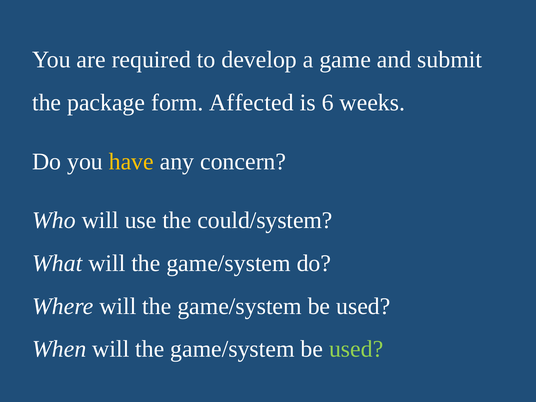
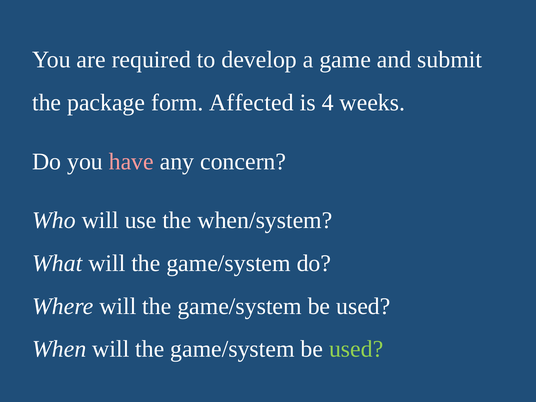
6: 6 -> 4 (328, 103)
have colour: yellow -> pink (131, 162)
could/system: could/system -> when/system (265, 220)
